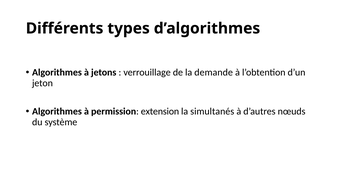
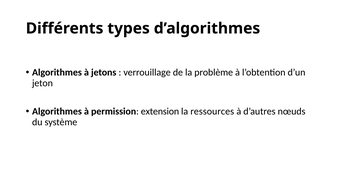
demande: demande -> problème (214, 73)
simultanés: simultanés -> ressources (212, 111)
